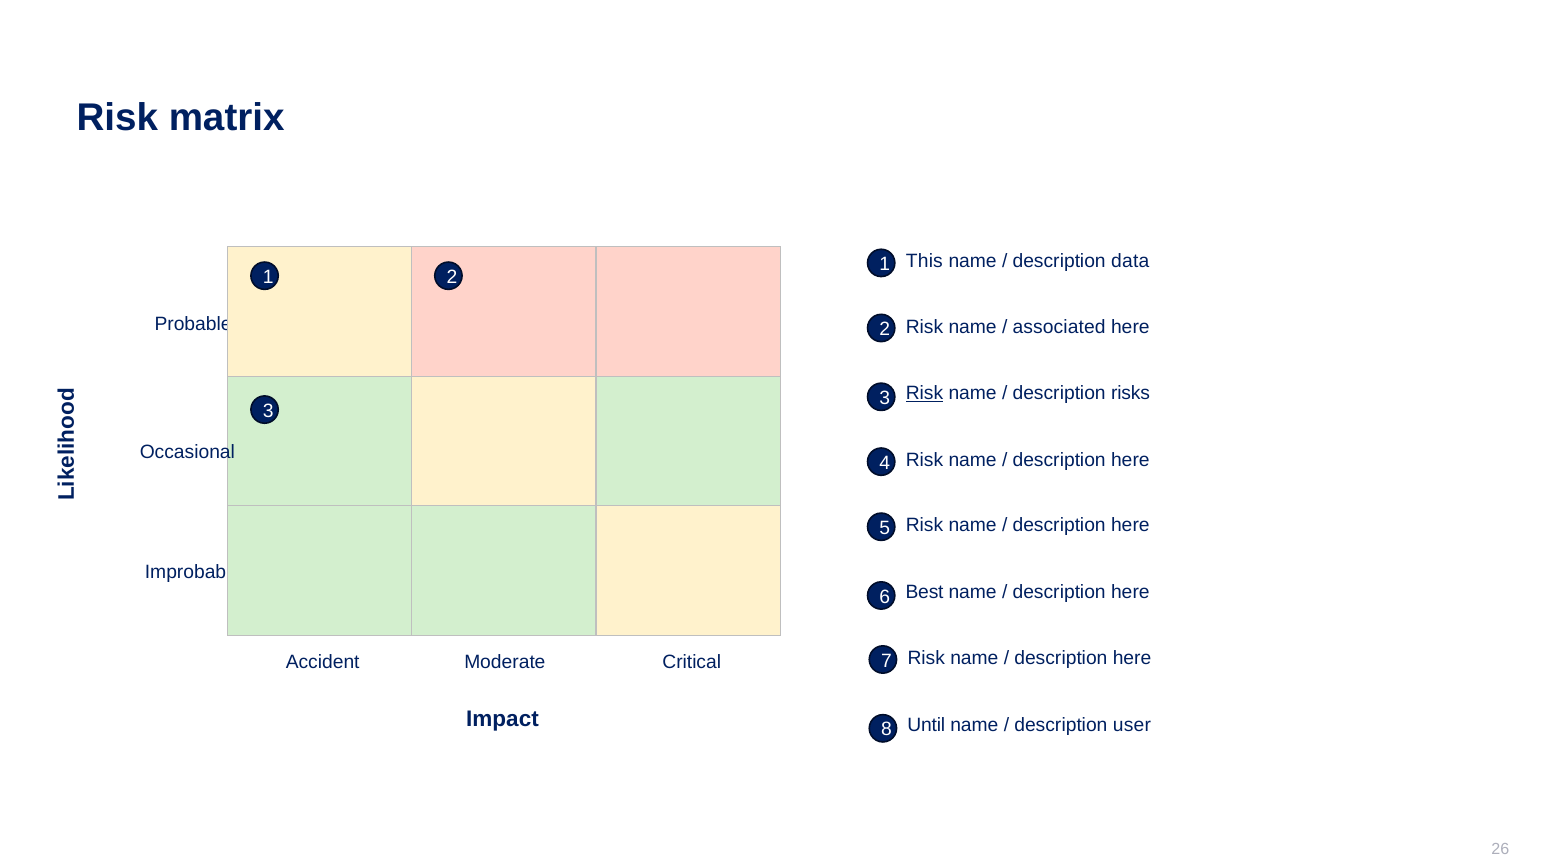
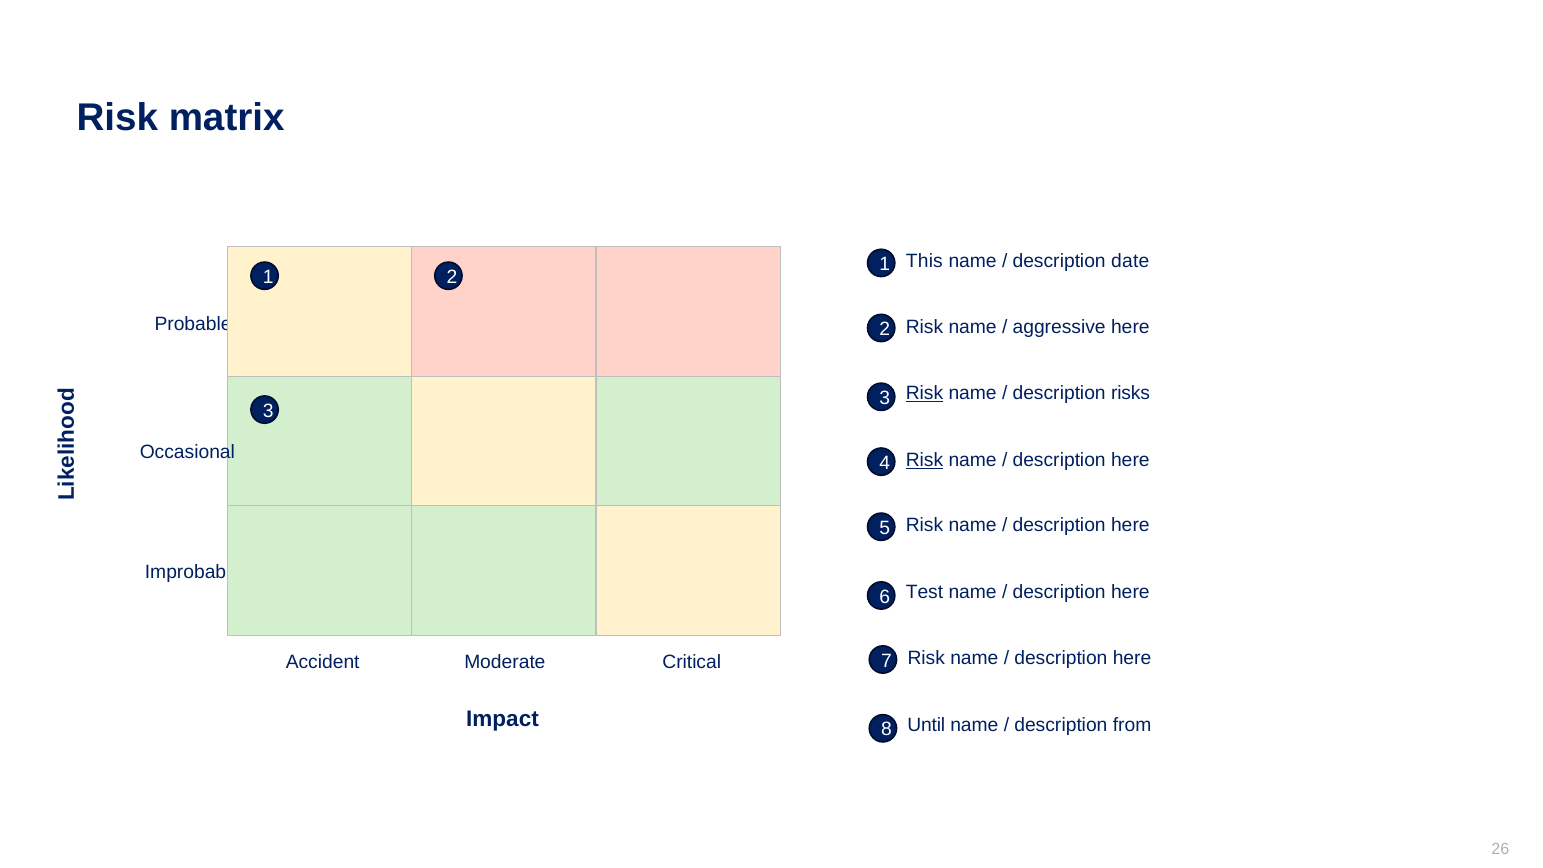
data: data -> date (1130, 261)
associated: associated -> aggressive (1059, 327)
Risk underline: none -> present (924, 460)
Best: Best -> Test (924, 592)
user: user -> from (1132, 725)
